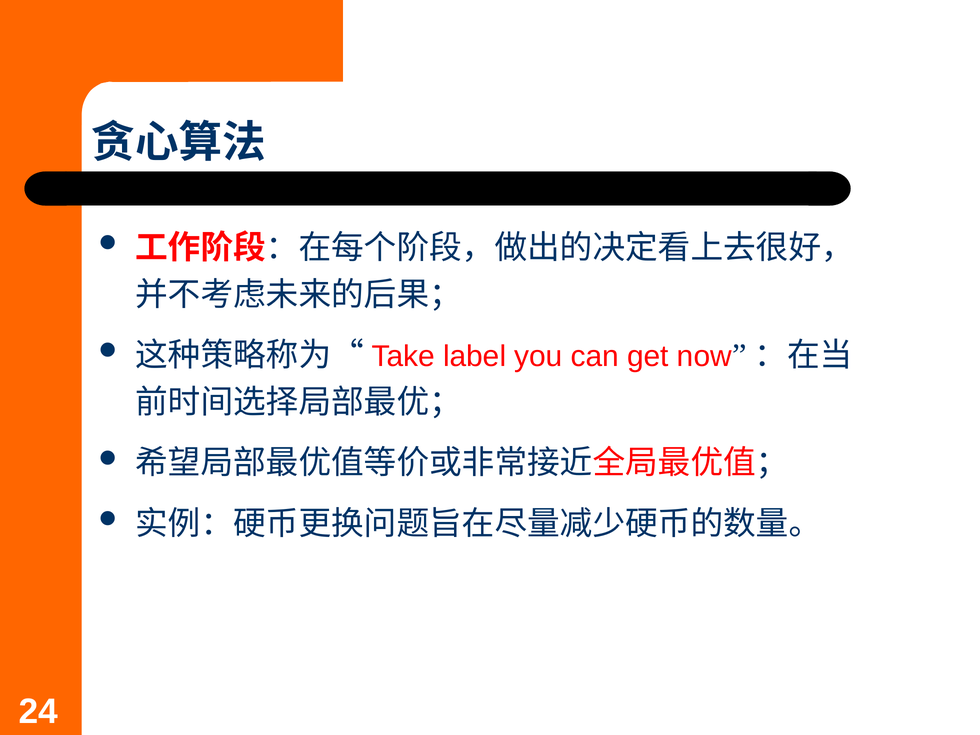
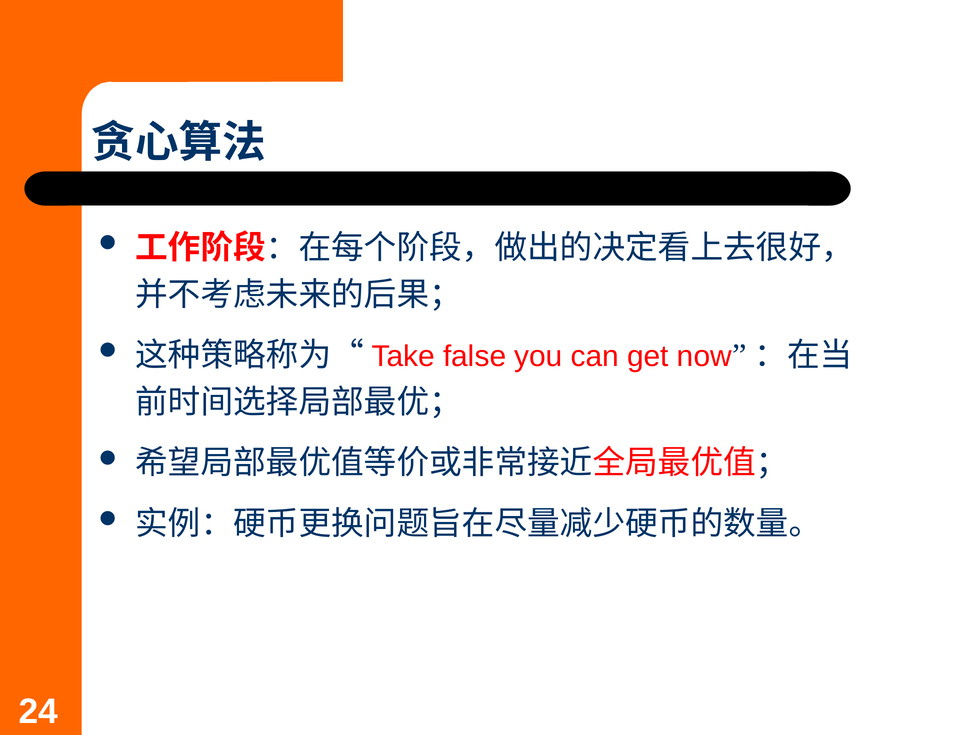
label: label -> false (475, 356)
